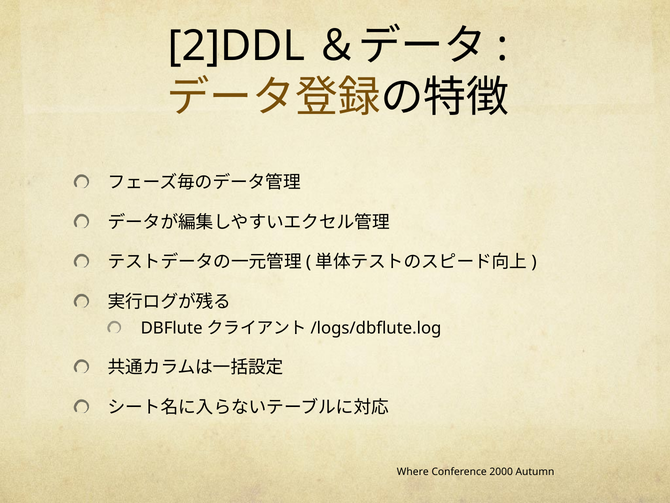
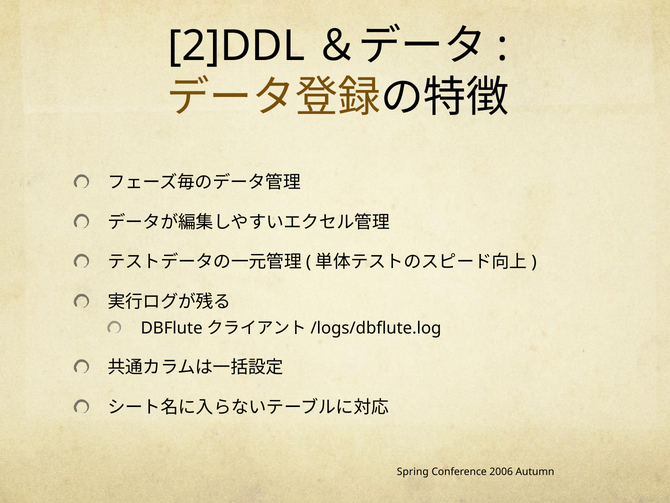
Where: Where -> Spring (413, 471)
2000: 2000 -> 2006 (501, 471)
